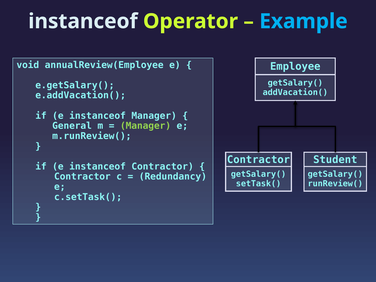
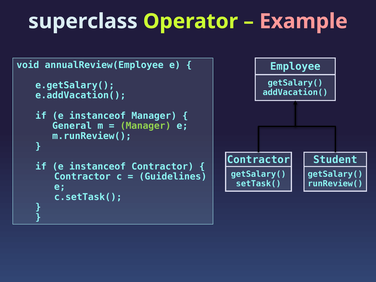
instanceof: instanceof -> superclass (83, 21)
Example colour: light blue -> pink (303, 21)
Redundancy: Redundancy -> Guidelines (173, 177)
